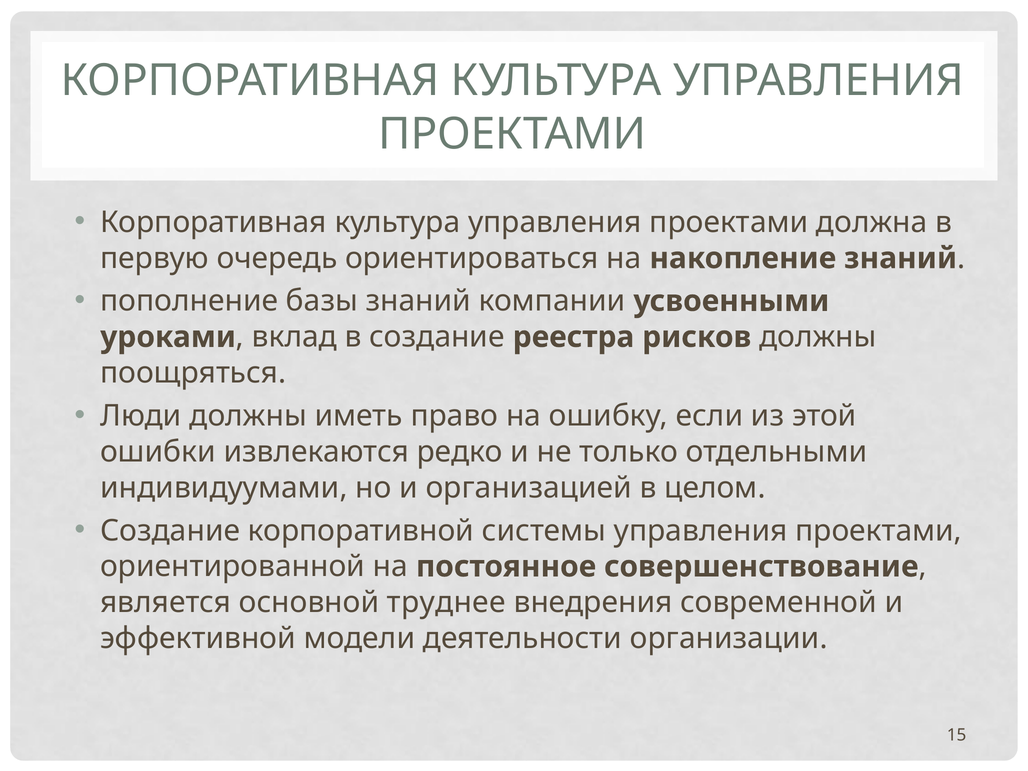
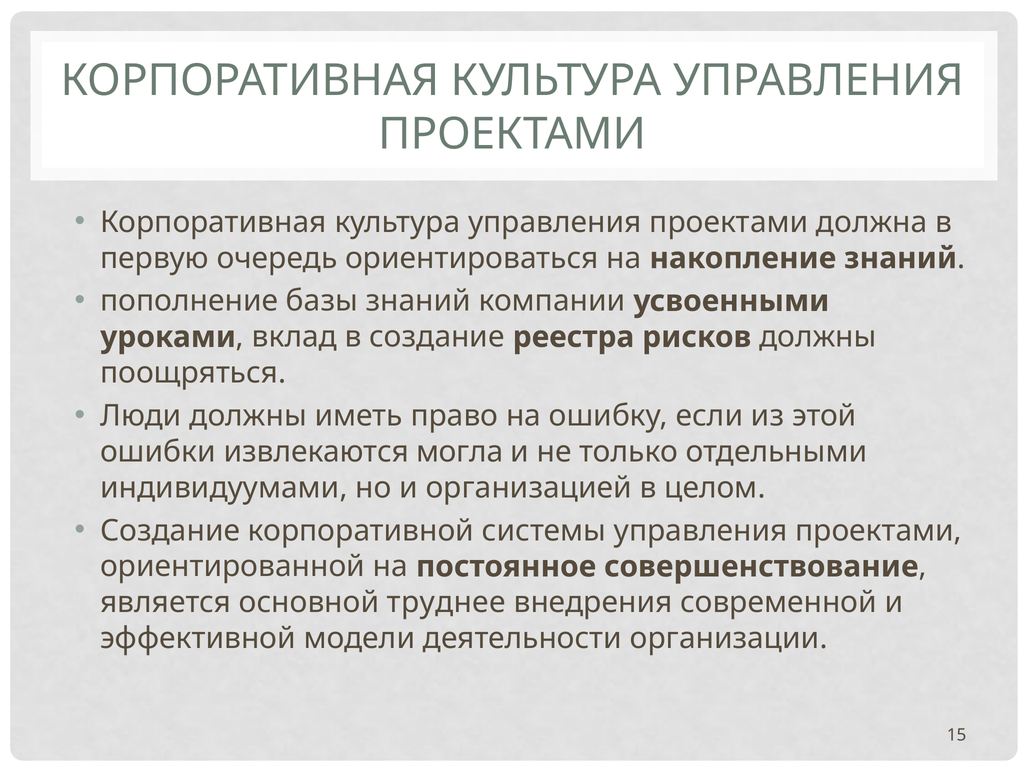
редко: редко -> могла (460, 452)
